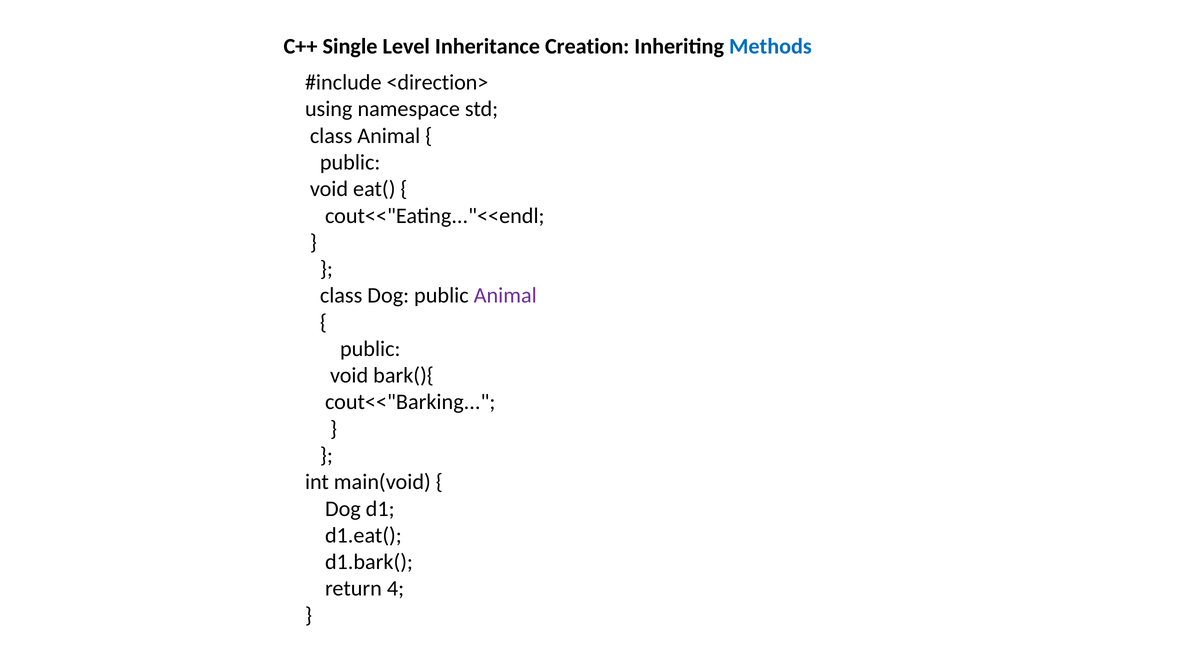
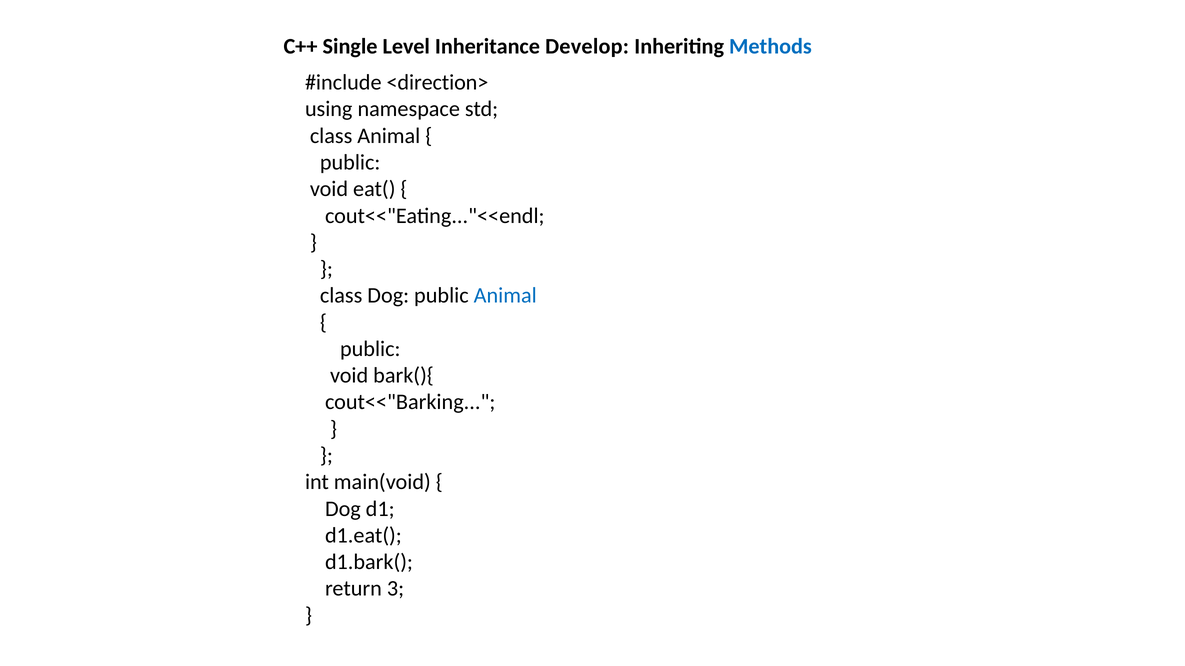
Creation: Creation -> Develop (587, 47)
Animal colour: purple -> blue (505, 296)
4: 4 -> 3 (395, 589)
